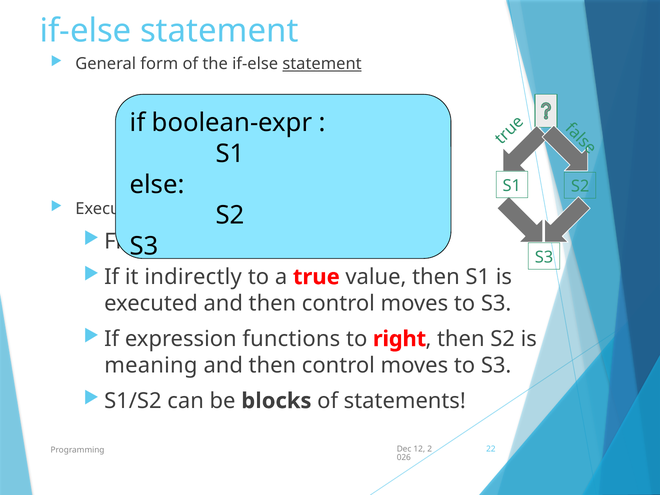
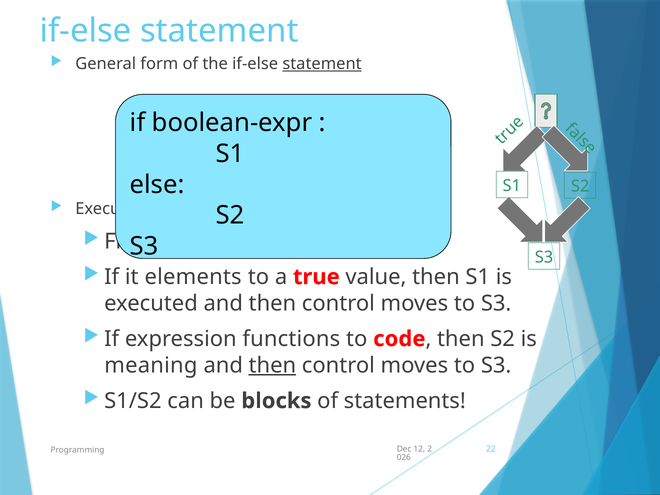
indirectly: indirectly -> elements (193, 277)
right: right -> code (399, 339)
then underline: none -> present (272, 365)
